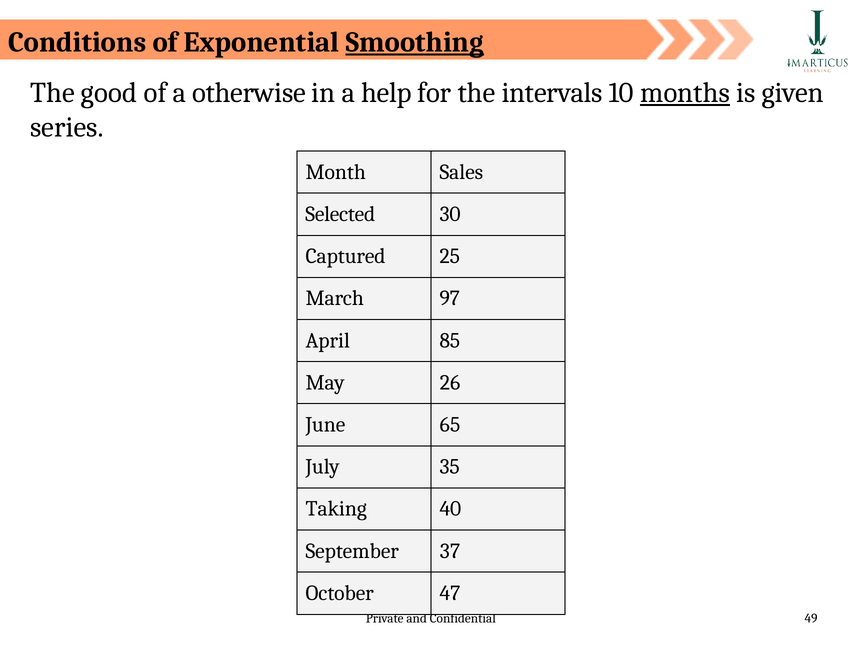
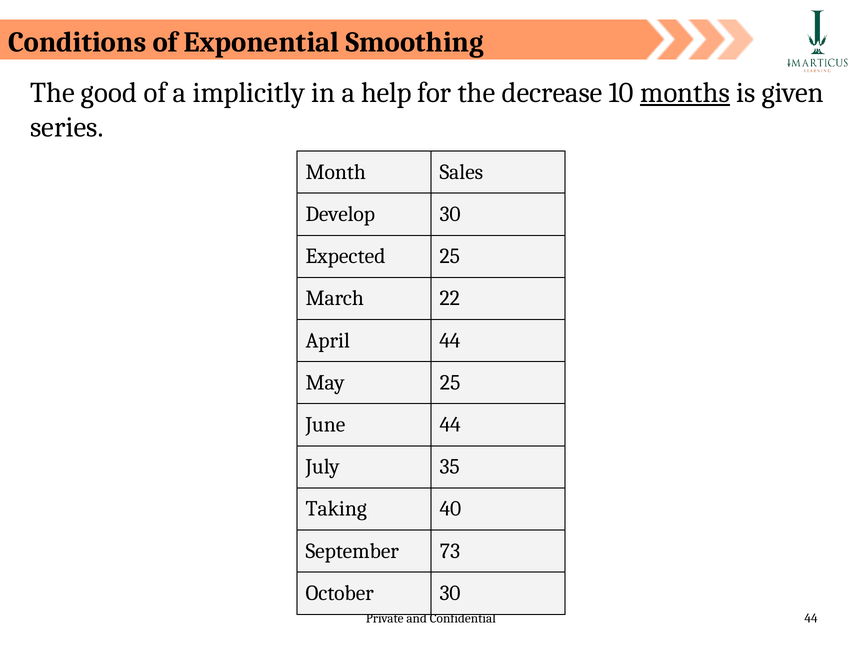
Smoothing underline: present -> none (415, 42)
otherwise: otherwise -> implicitly (249, 93)
intervals: intervals -> decrease (552, 93)
Selected: Selected -> Develop (340, 214)
Captured: Captured -> Expected (345, 256)
97: 97 -> 22 (450, 298)
April 85: 85 -> 44 (450, 340)
May 26: 26 -> 25 (450, 382)
June 65: 65 -> 44 (450, 424)
37: 37 -> 73 (450, 551)
October 47: 47 -> 30 (450, 593)
49: 49 -> 44 (811, 618)
